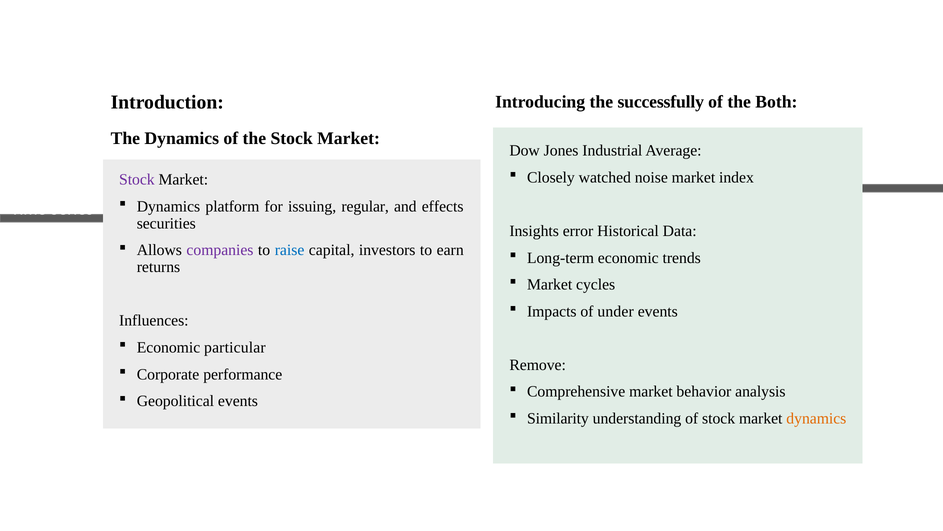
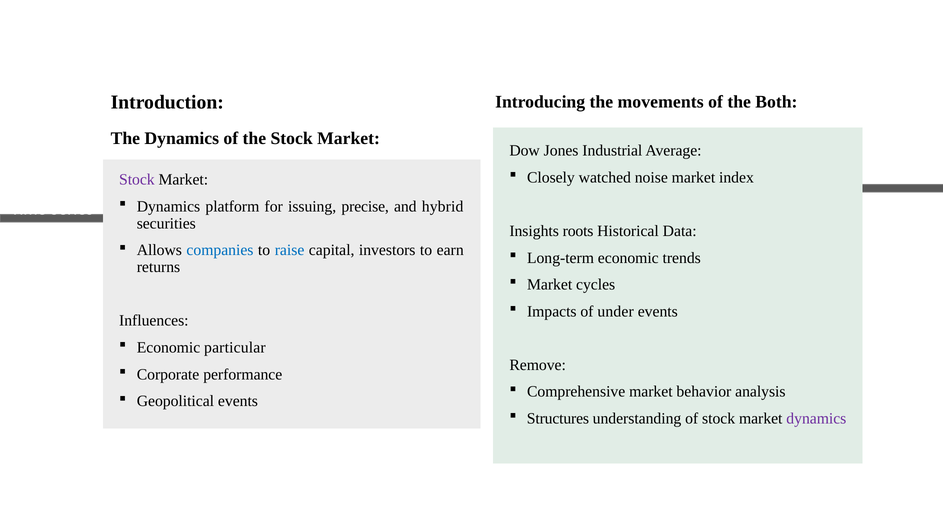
successfully: successfully -> movements (661, 102)
regular: regular -> precise (365, 206)
effects: effects -> hybrid (443, 206)
error: error -> roots (578, 231)
companies colour: purple -> blue (220, 250)
Similarity: Similarity -> Structures (558, 418)
dynamics colour: orange -> purple (816, 418)
